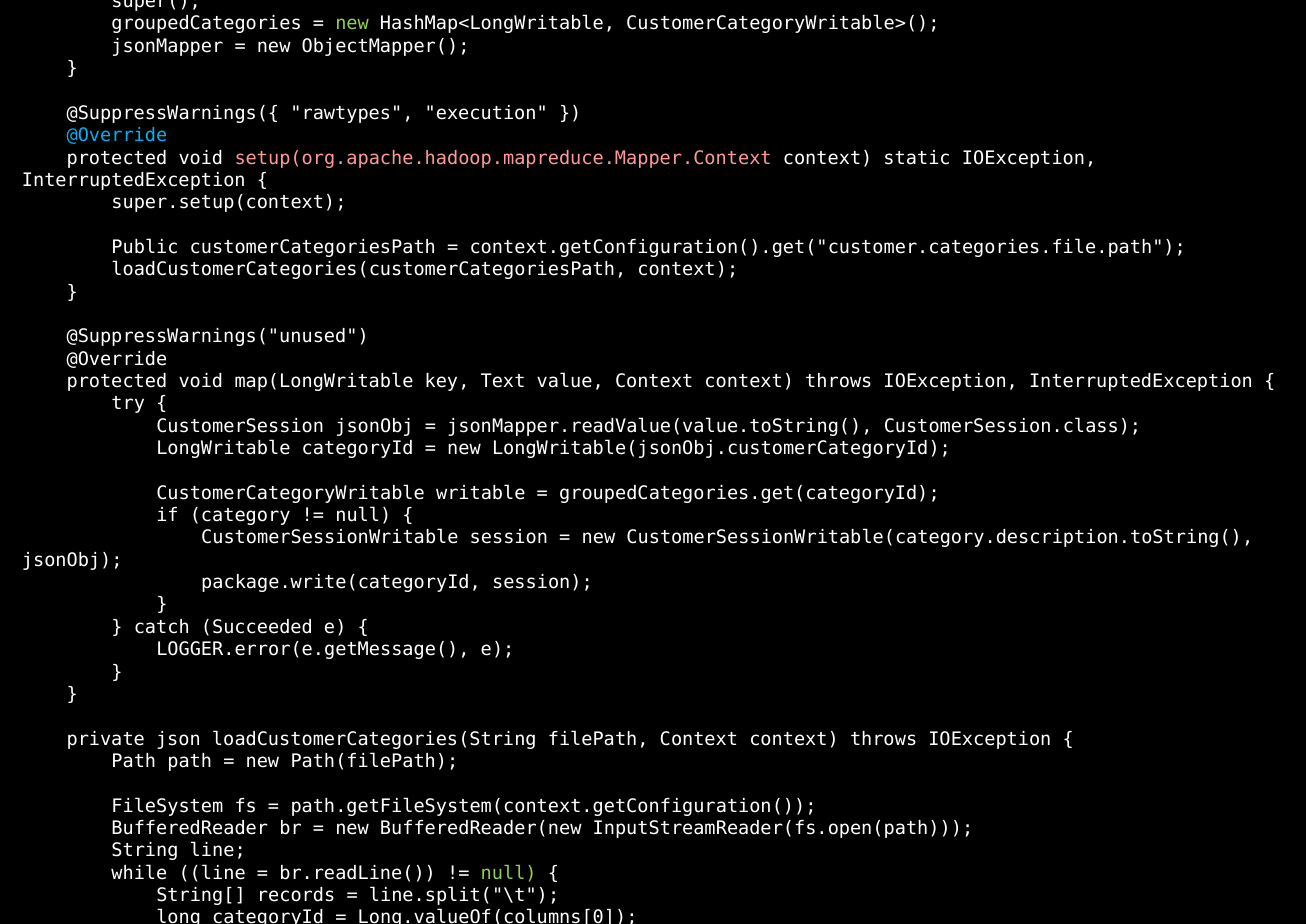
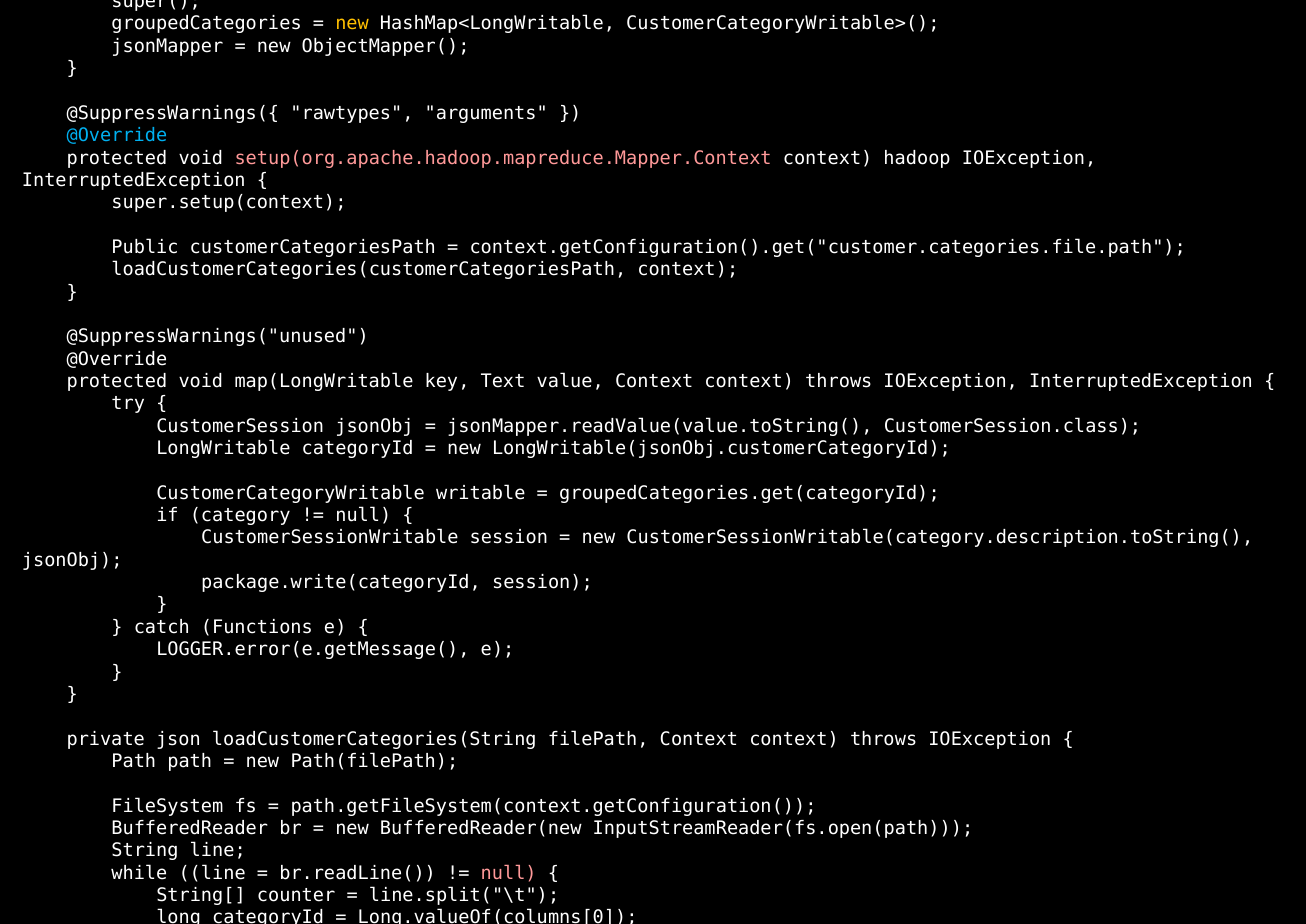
new colour: light green -> yellow (352, 24)
execution: execution -> arguments (486, 113)
static: static -> hadoop (917, 158)
Succeeded: Succeeded -> Functions (257, 627)
null colour: light green -> pink (509, 873)
records: records -> counter (296, 895)
